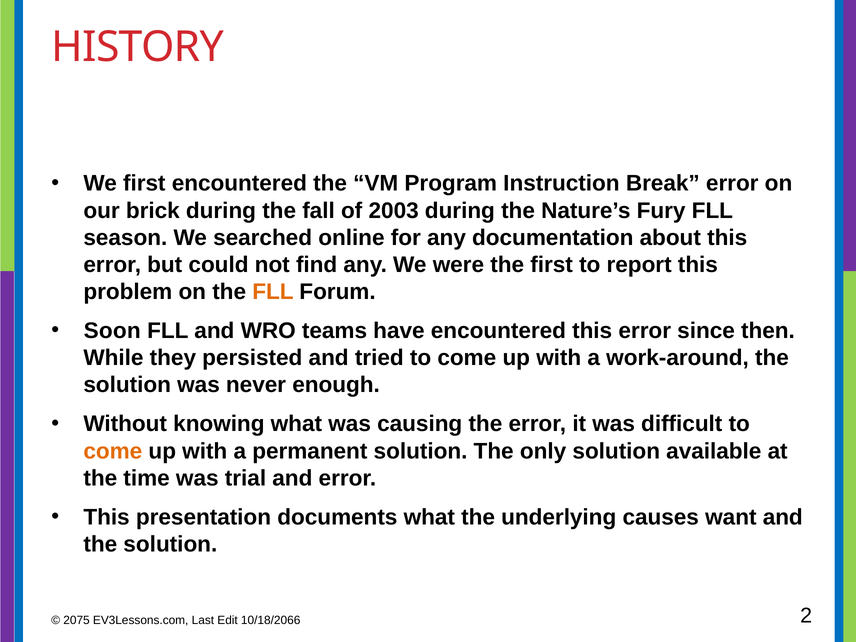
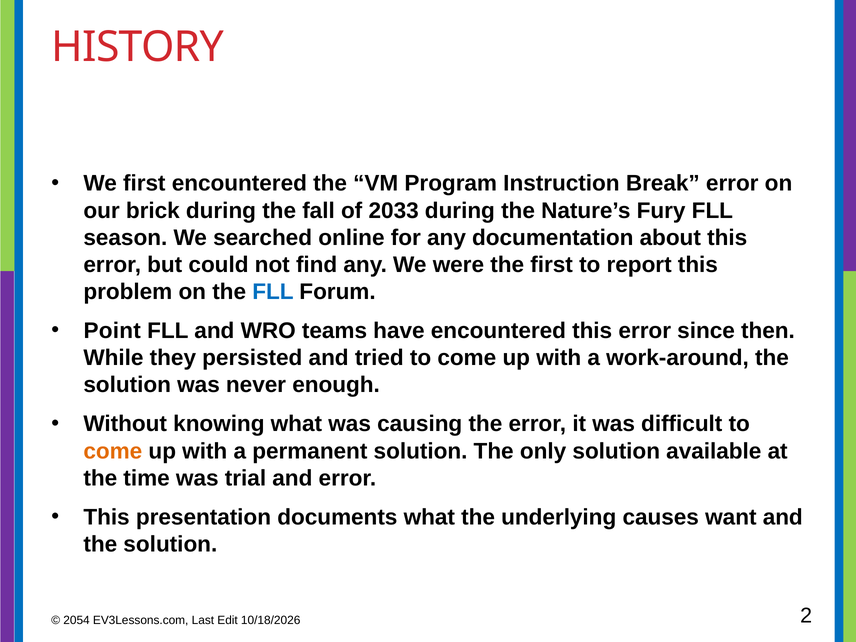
2003: 2003 -> 2033 (394, 211)
FLL colour: orange -> blue (273, 292)
Soon: Soon -> Point (112, 331)
2075: 2075 -> 2054 (77, 620)
10/18/2066: 10/18/2066 -> 10/18/2026 (271, 620)
